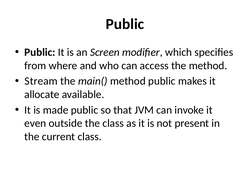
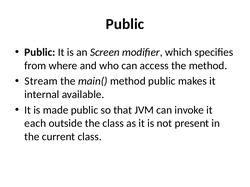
allocate: allocate -> internal (42, 95)
even: even -> each (35, 124)
